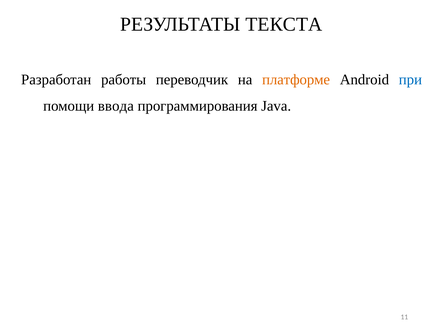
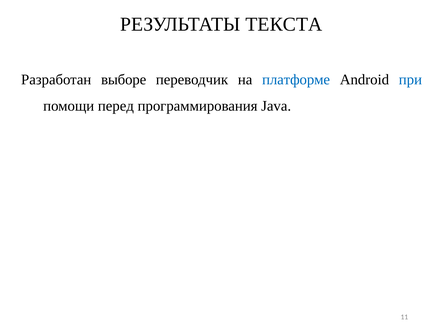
работы: работы -> выборе (124, 80)
платформе colour: orange -> blue (296, 80)
ввода: ввода -> перед (116, 106)
